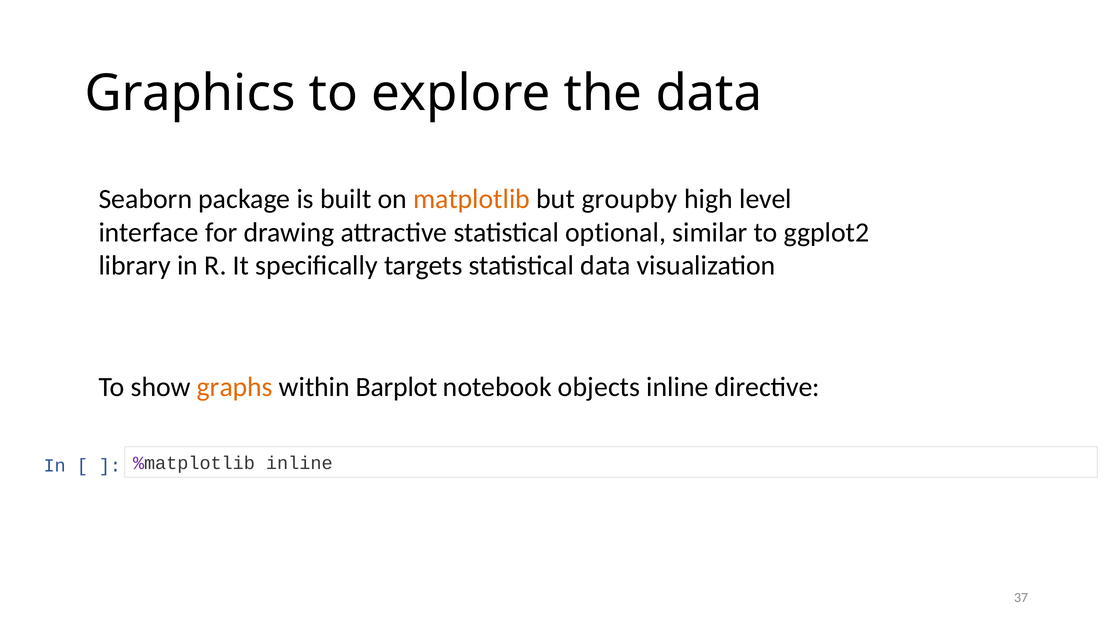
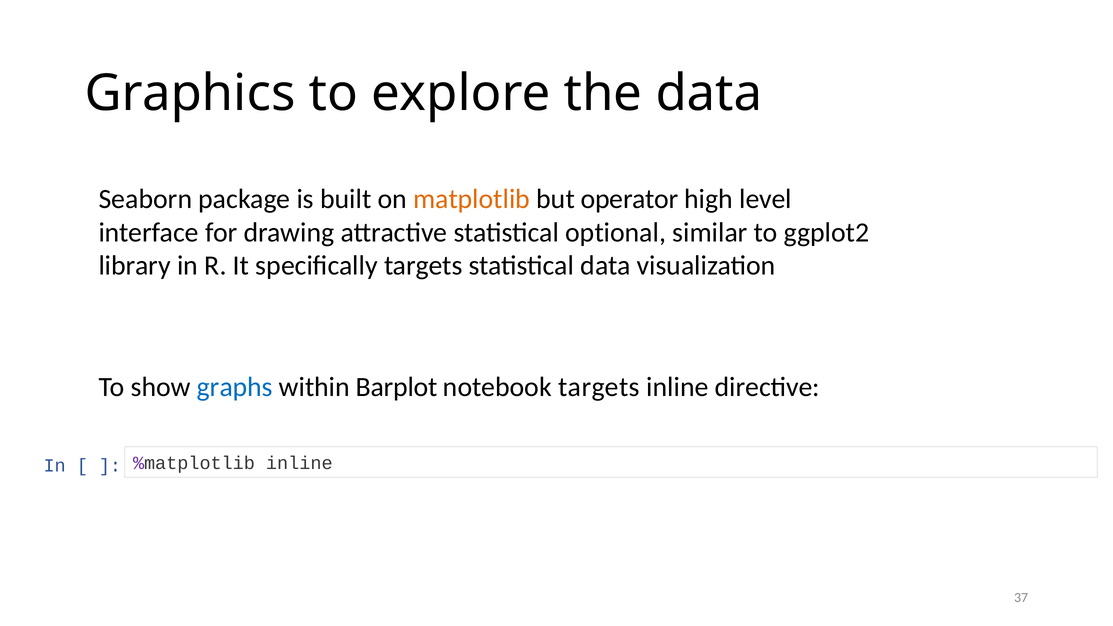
groupby: groupby -> operator (630, 199)
graphs colour: orange -> blue (235, 387)
notebook objects: objects -> targets (599, 387)
